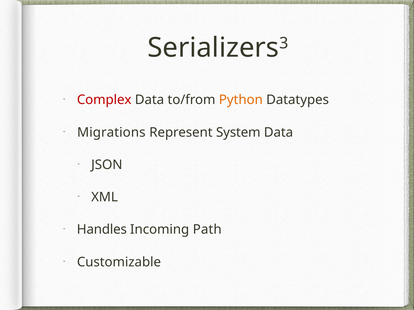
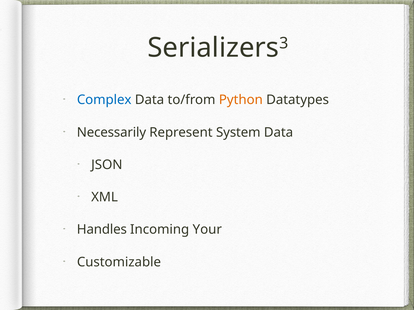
Complex colour: red -> blue (104, 100)
Migrations: Migrations -> Necessarily (111, 133)
Path: Path -> Your (207, 230)
